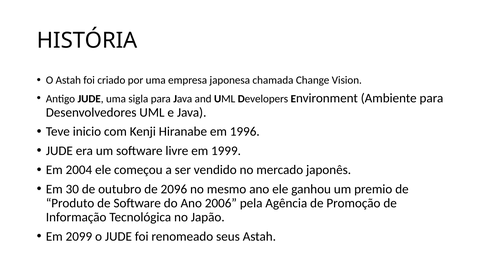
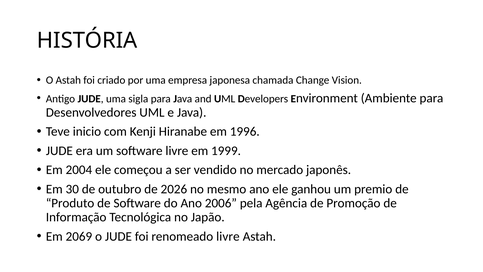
2096: 2096 -> 2026 (174, 189)
2099: 2099 -> 2069 (79, 236)
renomeado seus: seus -> livre (228, 236)
